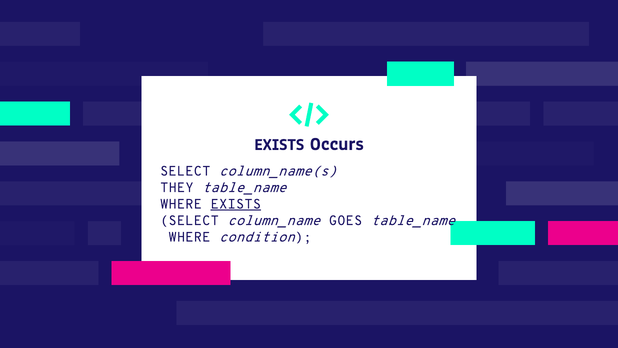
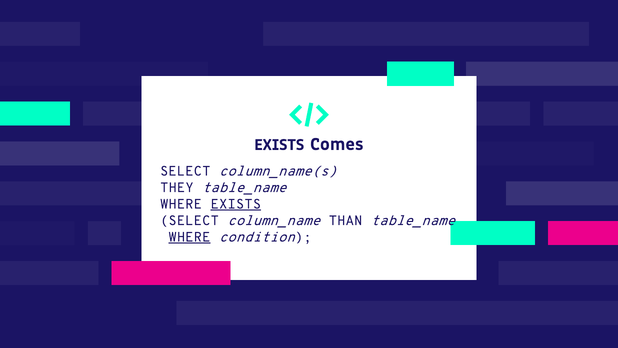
Occurs: Occurs -> Comes (337, 144)
GOES: GOES -> THAN (346, 220)
WHERE underline: none -> present (189, 237)
